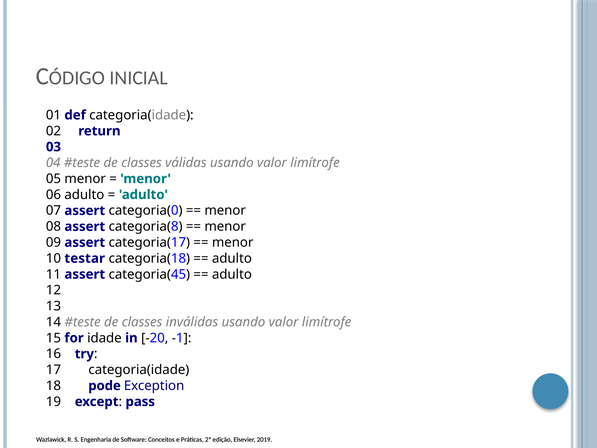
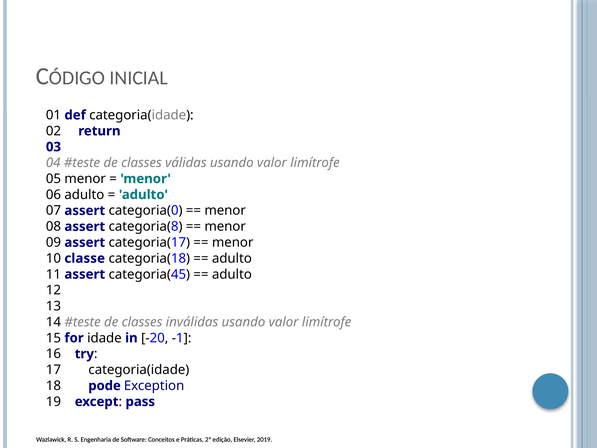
testar: testar -> classe (85, 258)
